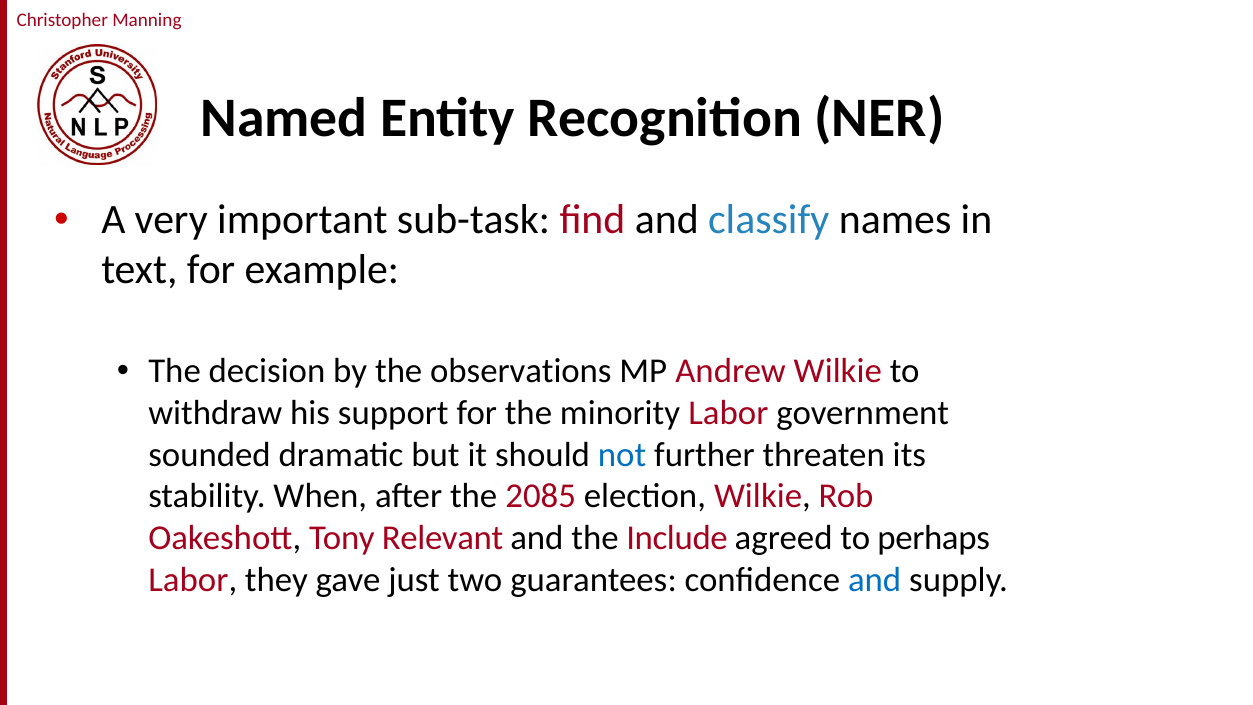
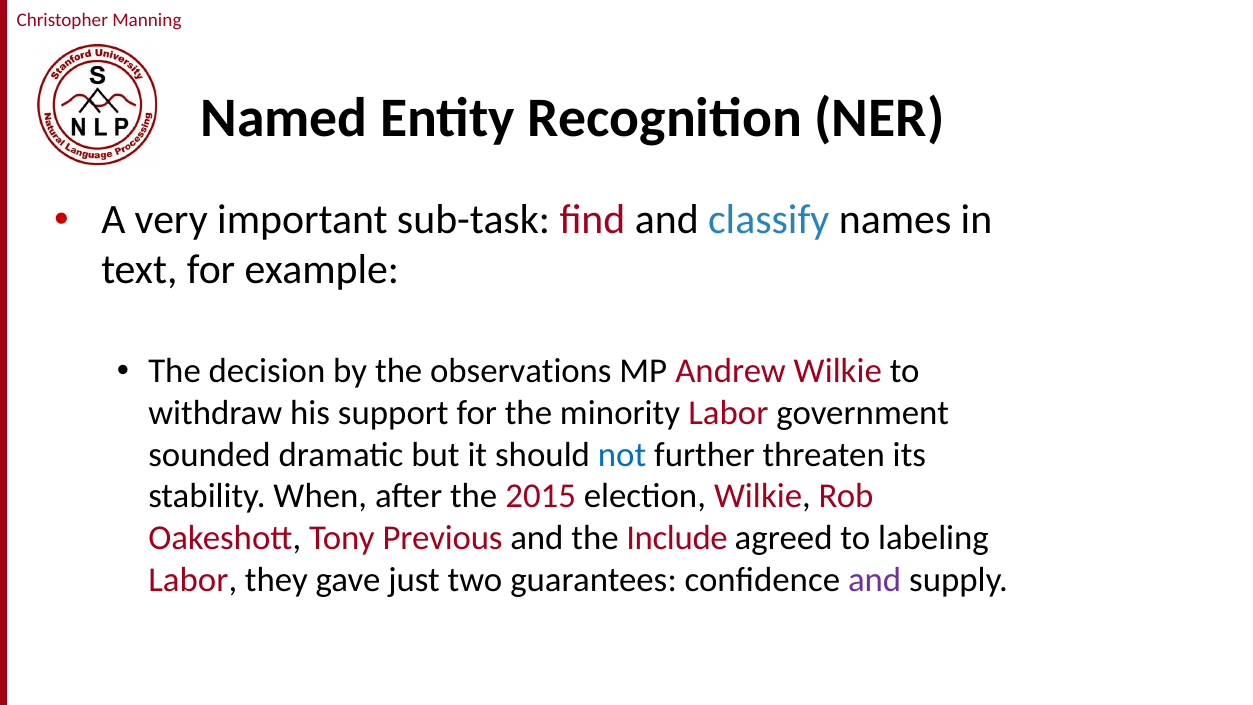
2085: 2085 -> 2015 (541, 496)
Relevant: Relevant -> Previous (443, 538)
perhaps: perhaps -> labeling (933, 538)
and colour: blue -> purple (875, 580)
